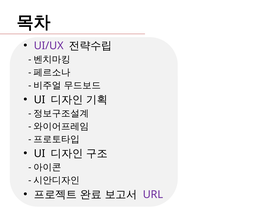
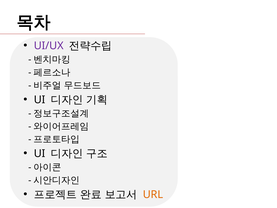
URL colour: purple -> orange (153, 194)
